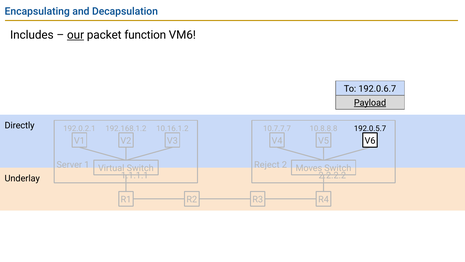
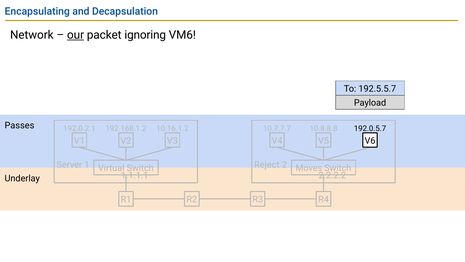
Includes: Includes -> Network (32, 35)
function: function -> ignoring (145, 35)
192.0.6.7: 192.0.6.7 -> 192.5.5.7 (377, 89)
Payload underline: present -> none (370, 103)
Directly: Directly -> Passes (19, 125)
